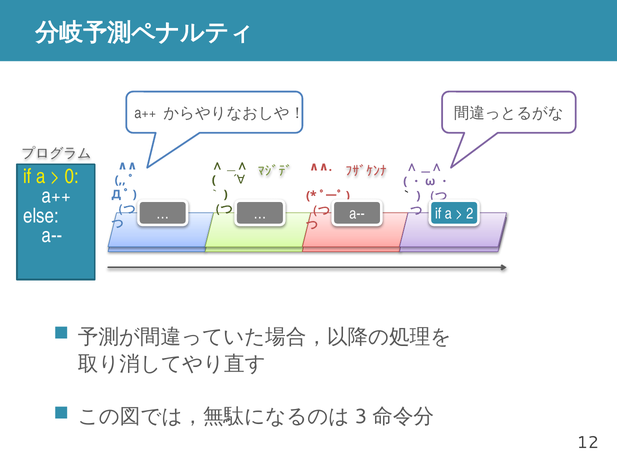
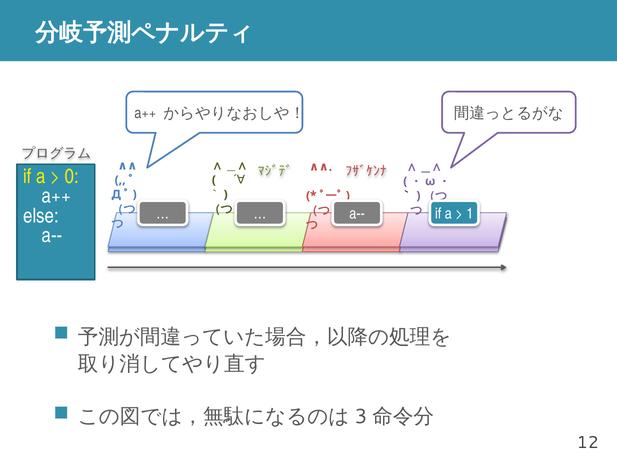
2: 2 -> 1 (470, 214)
